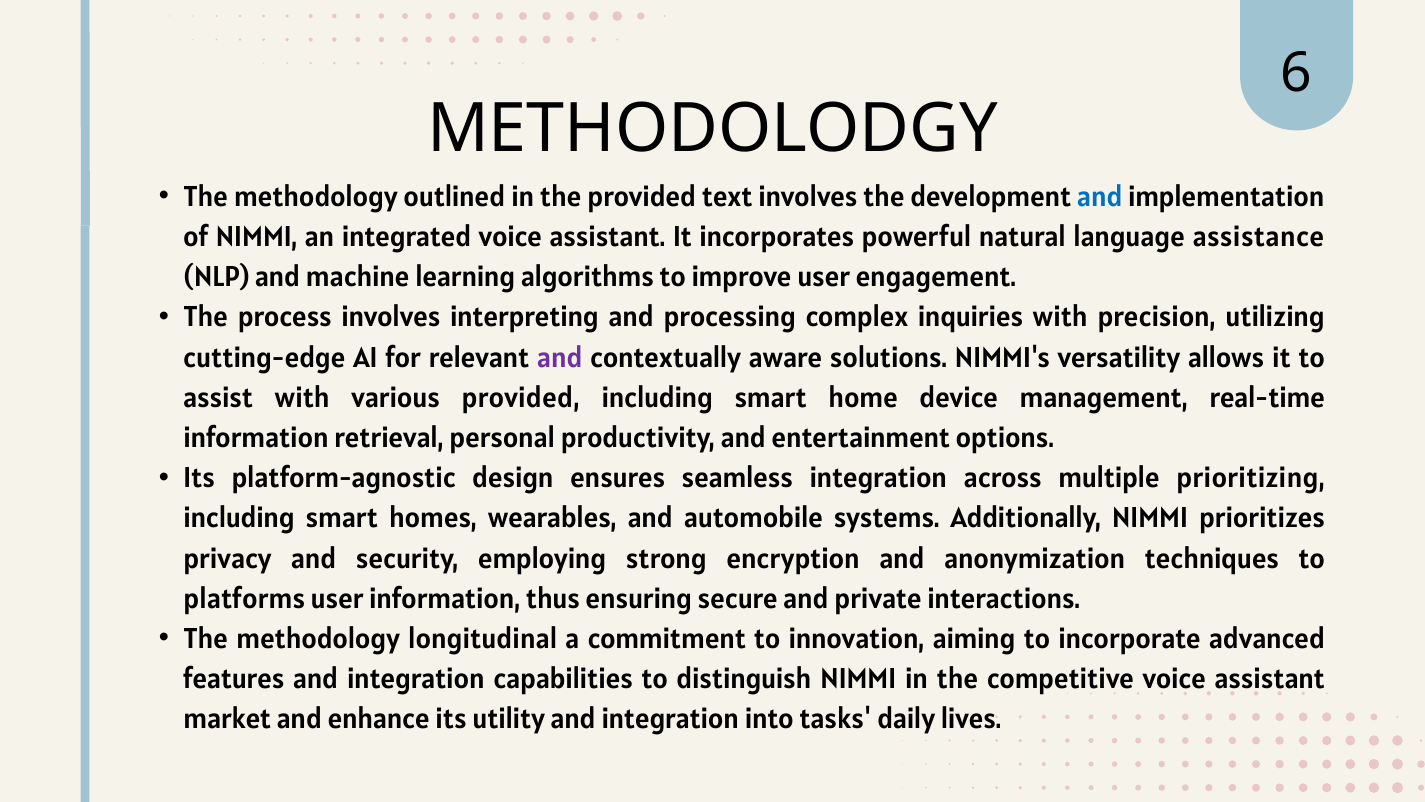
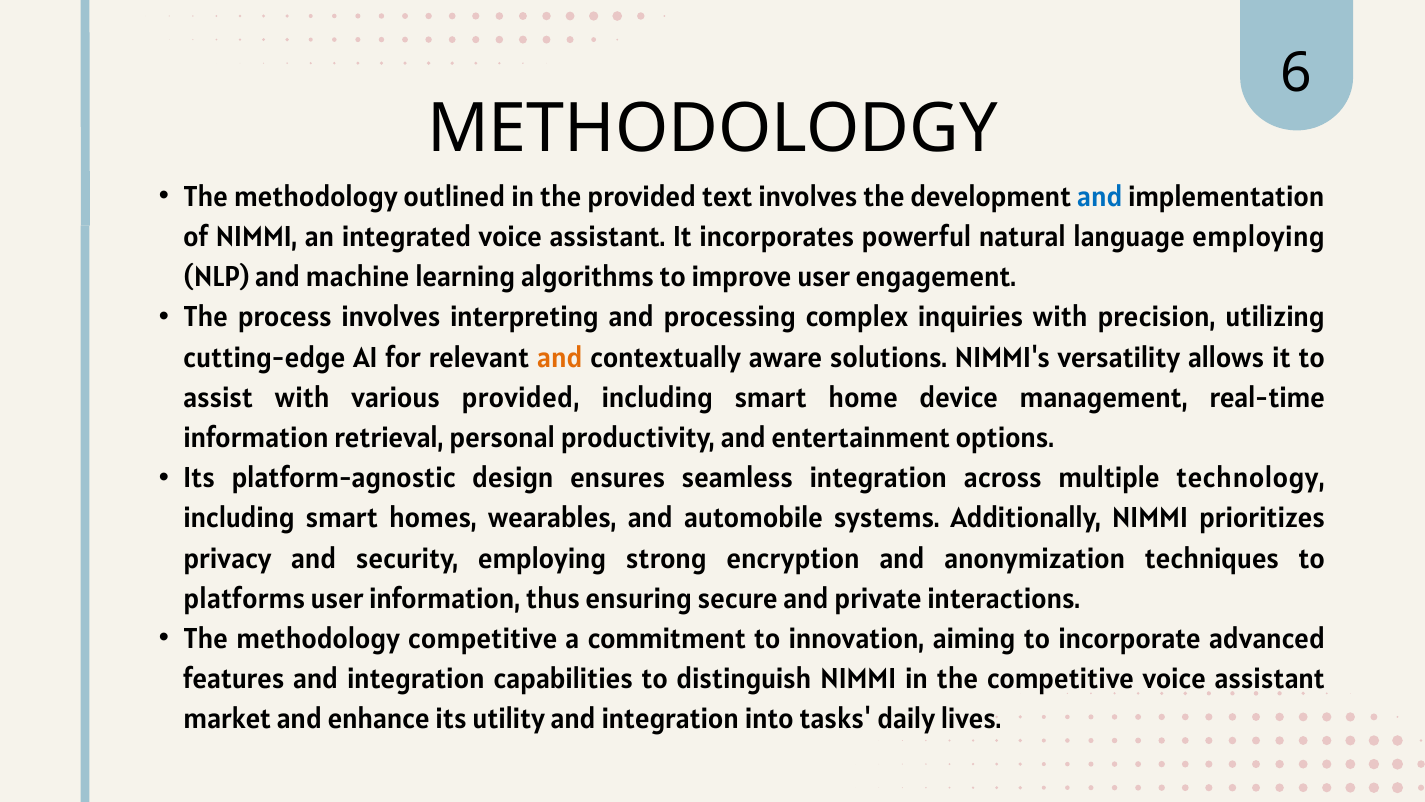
language assistance: assistance -> employing (1259, 237)
and colour: purple -> orange (560, 357)
prioritizing: prioritizing -> technology (1251, 478)
methodology longitudinal: longitudinal -> competitive (483, 639)
